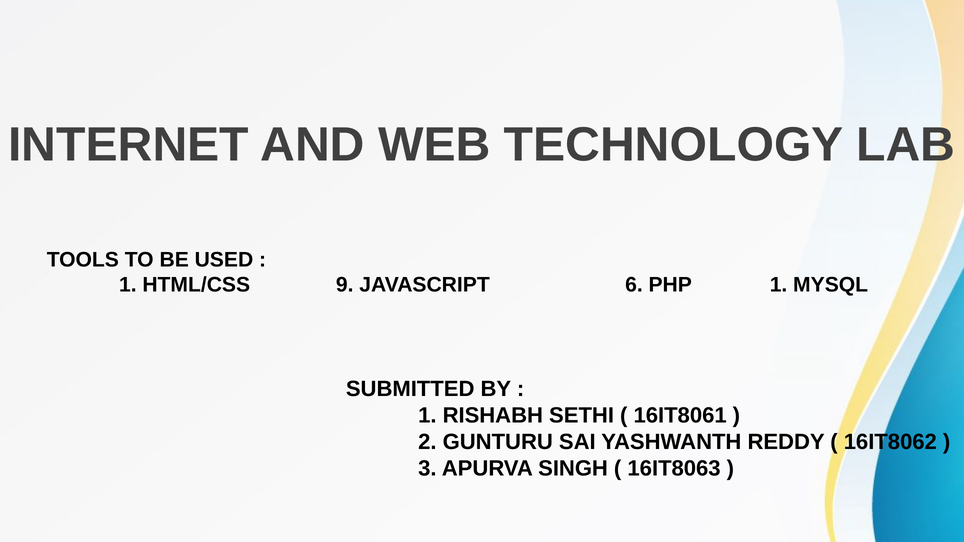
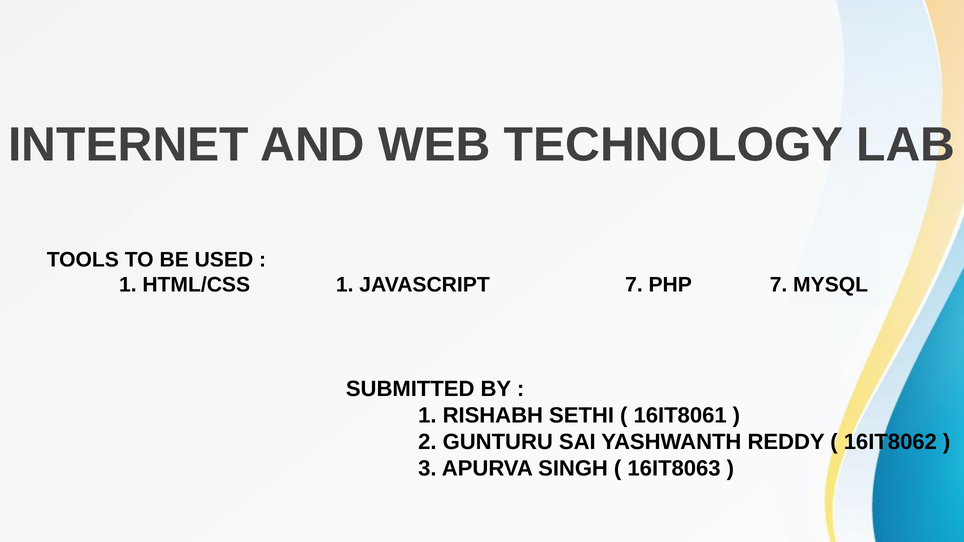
HTML/CSS 9: 9 -> 1 (345, 285)
JAVASCRIPT 6: 6 -> 7 (634, 285)
PHP 1: 1 -> 7 (779, 285)
